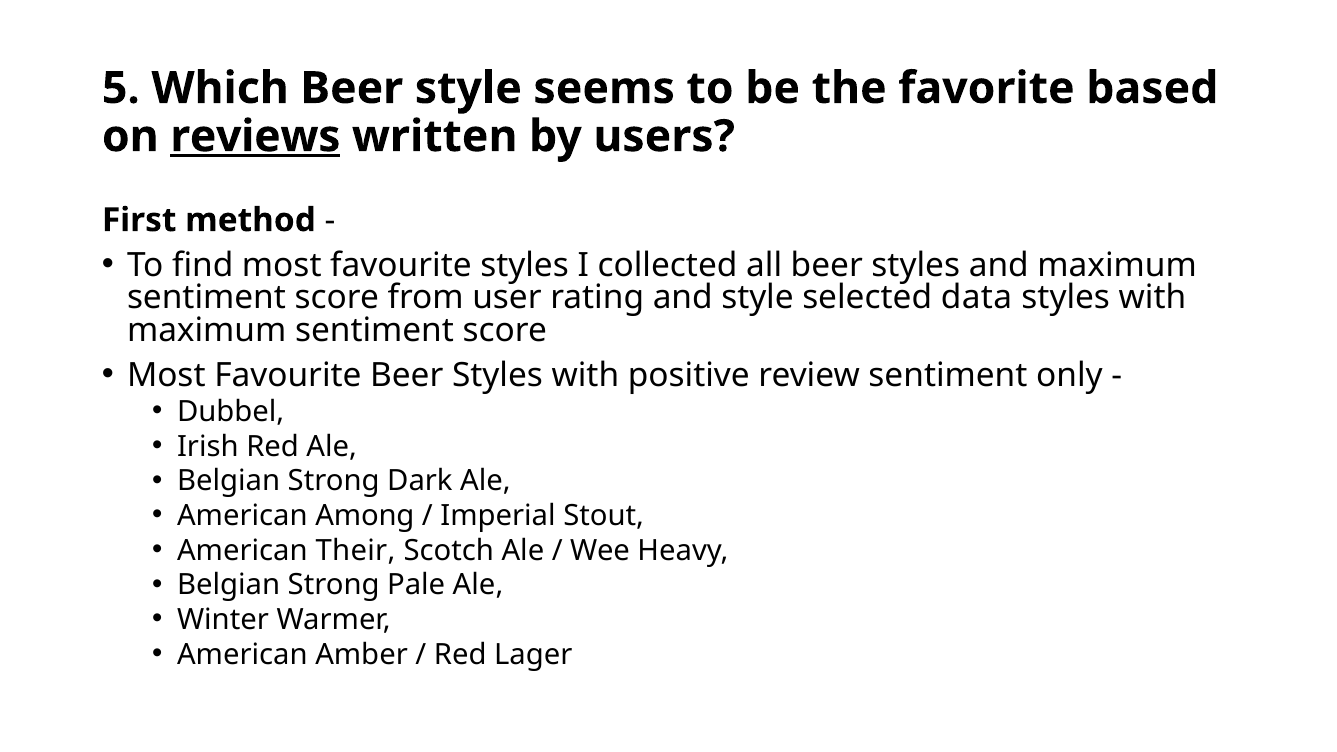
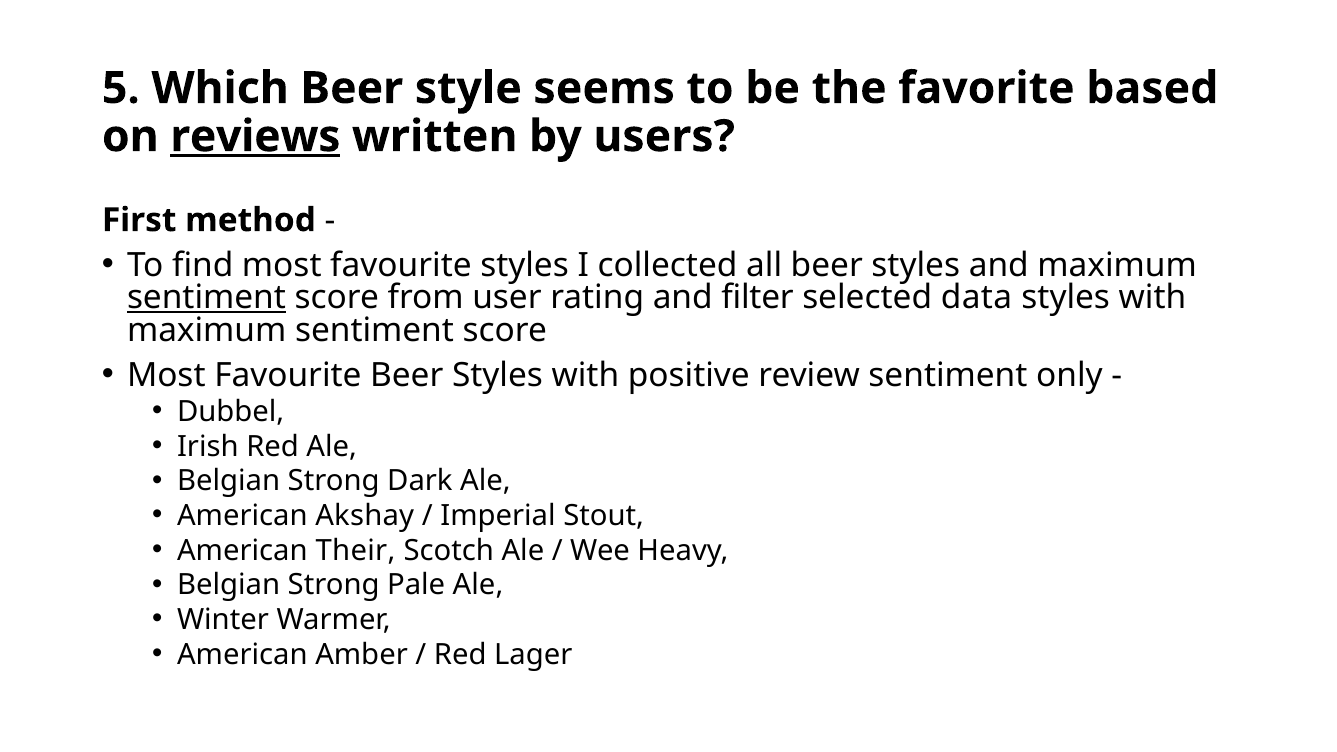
sentiment underline: none -> present (206, 298)
and style: style -> filter (758, 298)
Among: Among -> Akshay (365, 516)
